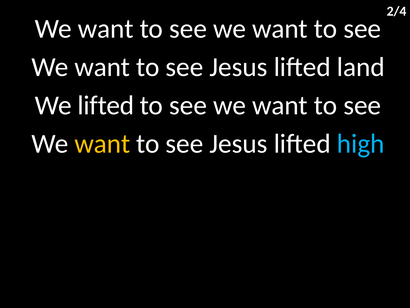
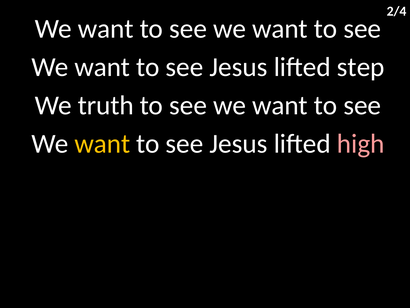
land: land -> step (361, 67)
We lifted: lifted -> truth (106, 105)
high colour: light blue -> pink (361, 144)
